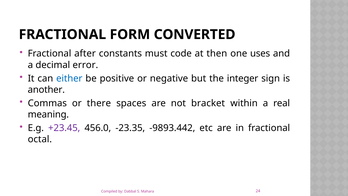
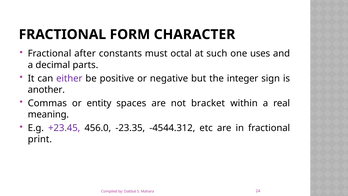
CONVERTED: CONVERTED -> CHARACTER (195, 34)
code: code -> octal (181, 54)
then: then -> such (217, 54)
error: error -> parts (85, 65)
either colour: blue -> purple (69, 78)
there: there -> entity (99, 103)
-9893.442: -9893.442 -> -4544.312 (172, 128)
octal: octal -> print (40, 139)
